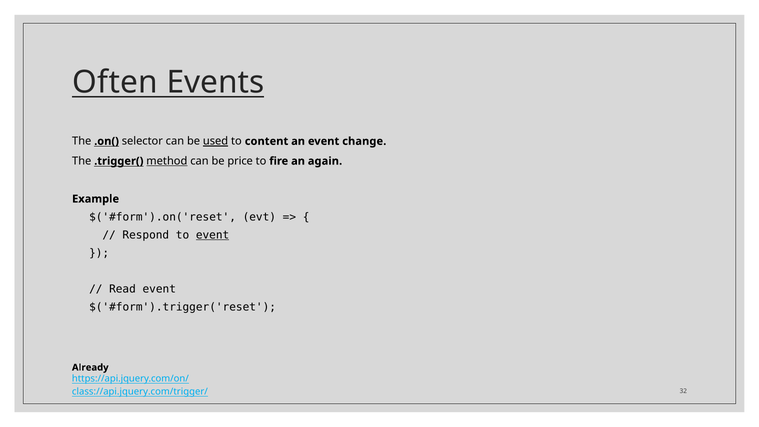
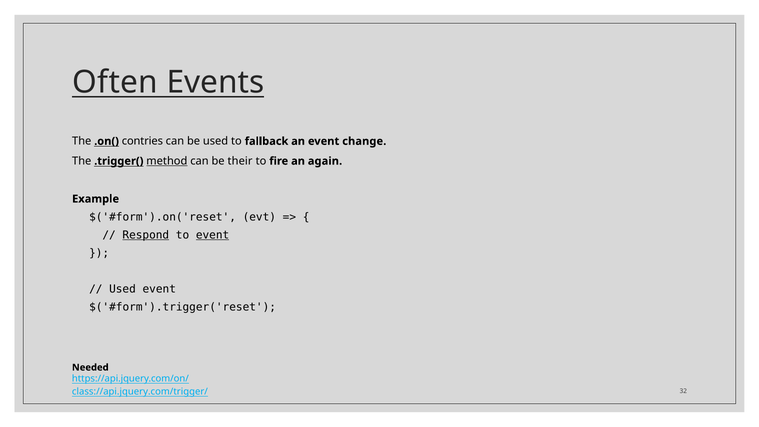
selector: selector -> contries (142, 141)
used underline: present -> none (216, 141)
content: content -> fallback (267, 141)
price: price -> their (240, 161)
Respond underline: none -> present (146, 235)
Read: Read -> Used (122, 289)
Already: Already -> Needed (90, 367)
